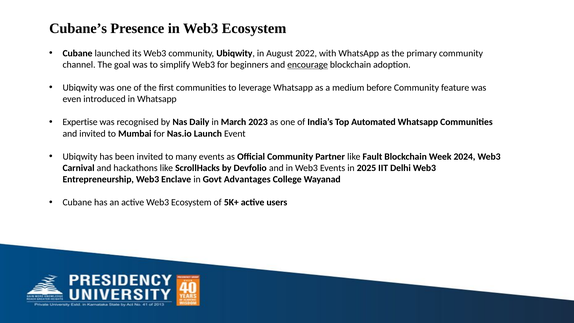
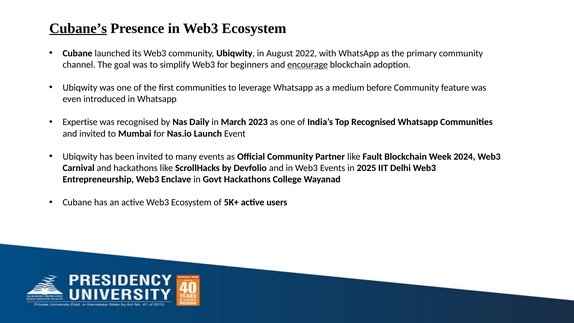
Cubane’s underline: none -> present (78, 28)
Top Automated: Automated -> Recognised (373, 122)
Govt Advantages: Advantages -> Hackathons (247, 179)
